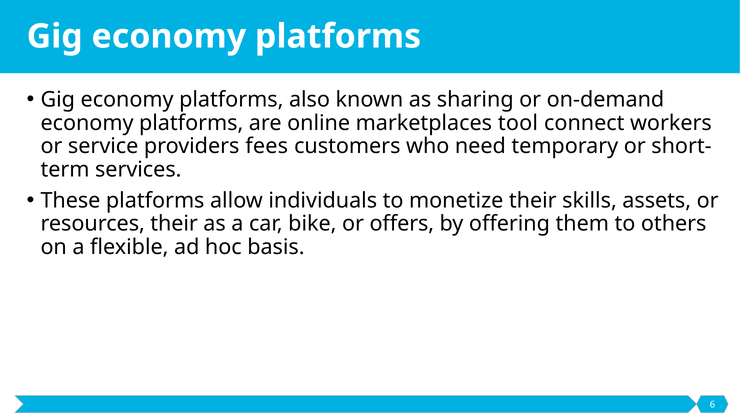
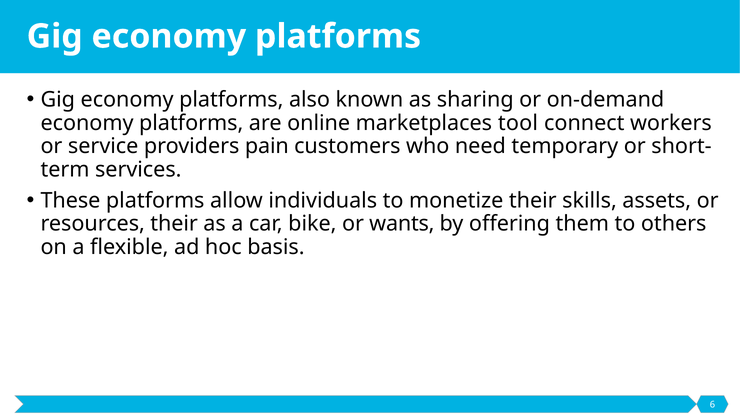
fees: fees -> pain (267, 146)
offers: offers -> wants (402, 224)
